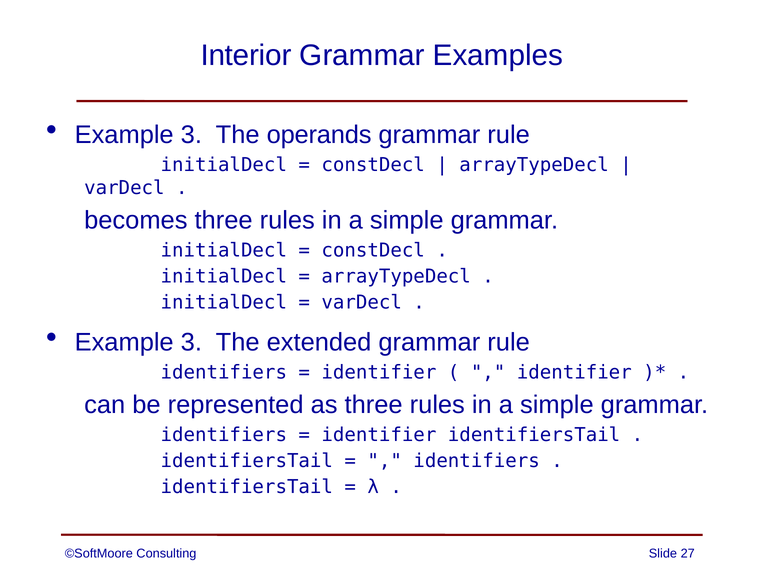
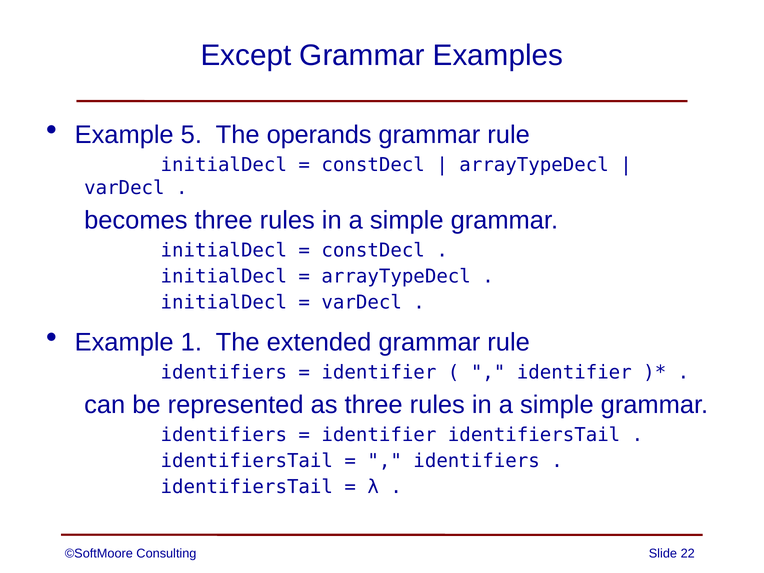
Interior: Interior -> Except (246, 56)
3: 3 -> 5 (191, 135)
3: 3 -> 1 (191, 342)
27: 27 -> 22 (688, 554)
